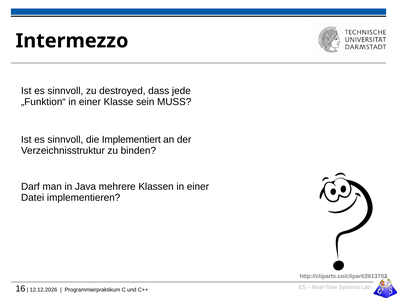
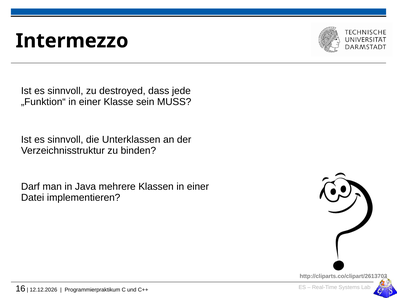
Implementiert: Implementiert -> Unterklassen (131, 139)
